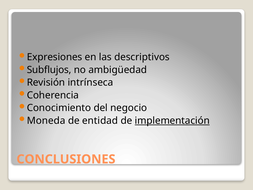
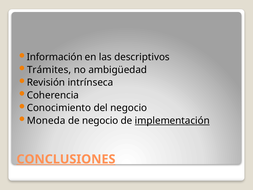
Expresiones: Expresiones -> Información (55, 57)
Subflujos: Subflujos -> Trámites (49, 70)
de entidad: entidad -> negocio (100, 120)
CONCLUSIONES underline: none -> present (66, 159)
